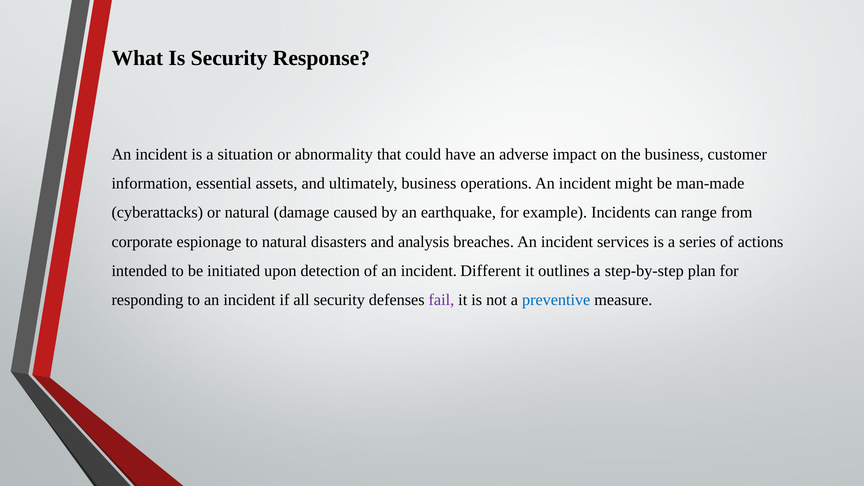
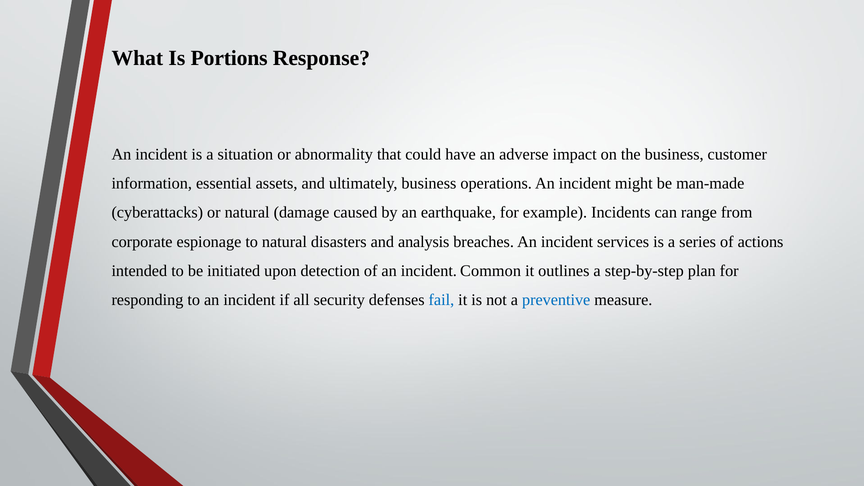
Is Security: Security -> Portions (229, 58)
Different: Different -> Common (491, 271)
fail colour: purple -> blue (441, 300)
